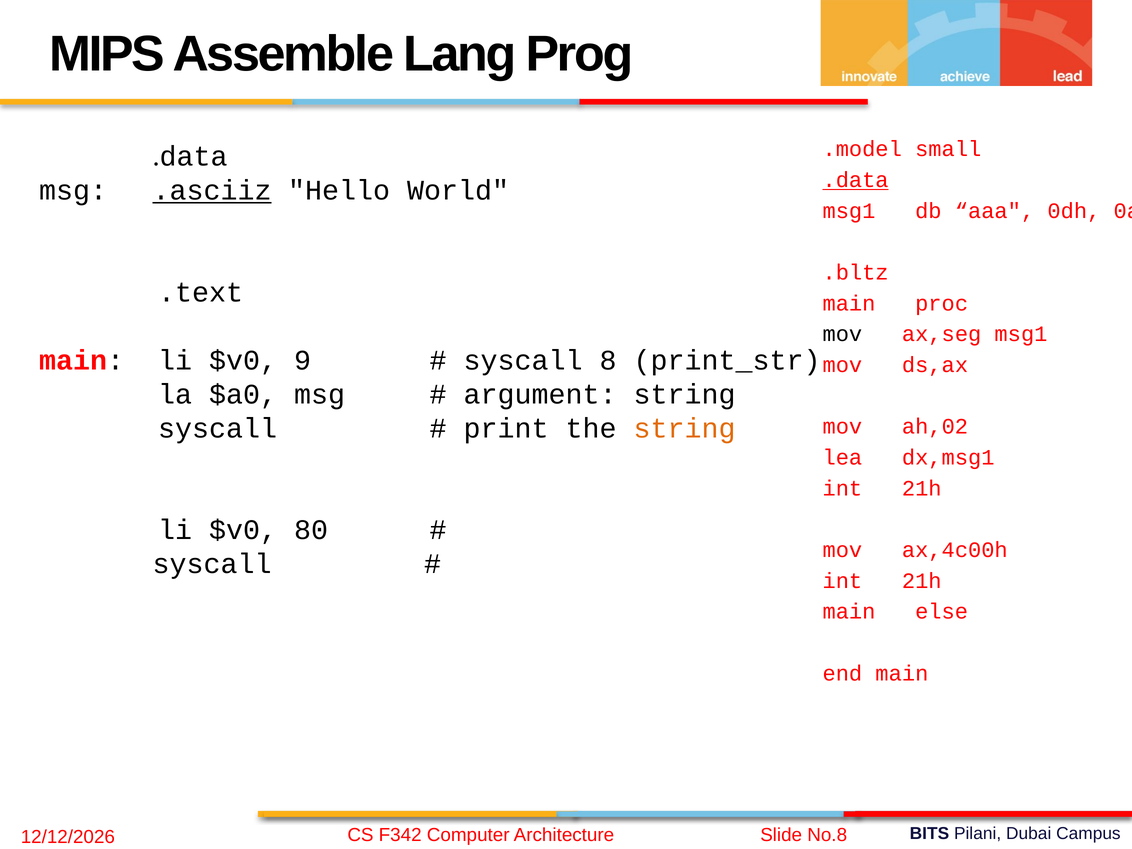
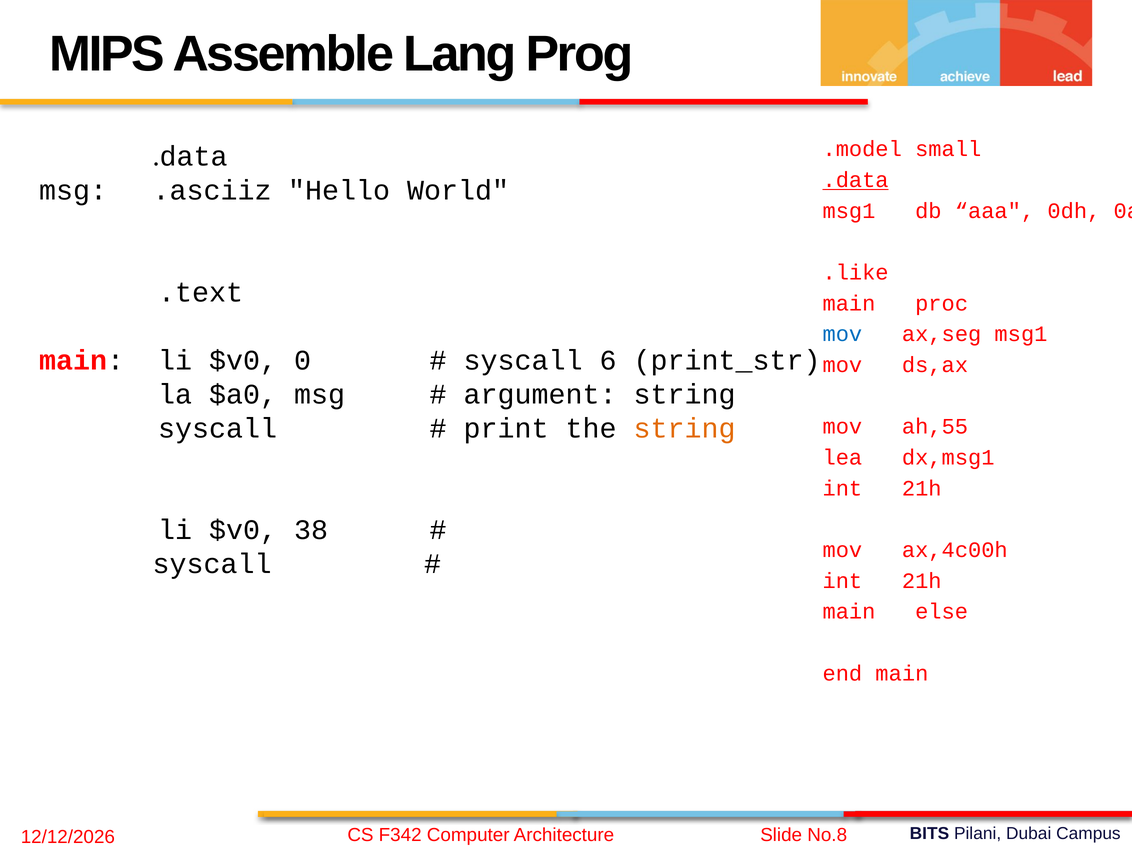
.asciiz underline: present -> none (212, 190)
.bltz: .bltz -> .like (856, 272)
mov colour: black -> blue (842, 334)
9: 9 -> 0 (303, 360)
8: 8 -> 6 (608, 360)
ah,02: ah,02 -> ah,55 (935, 427)
80: 80 -> 38 (311, 530)
